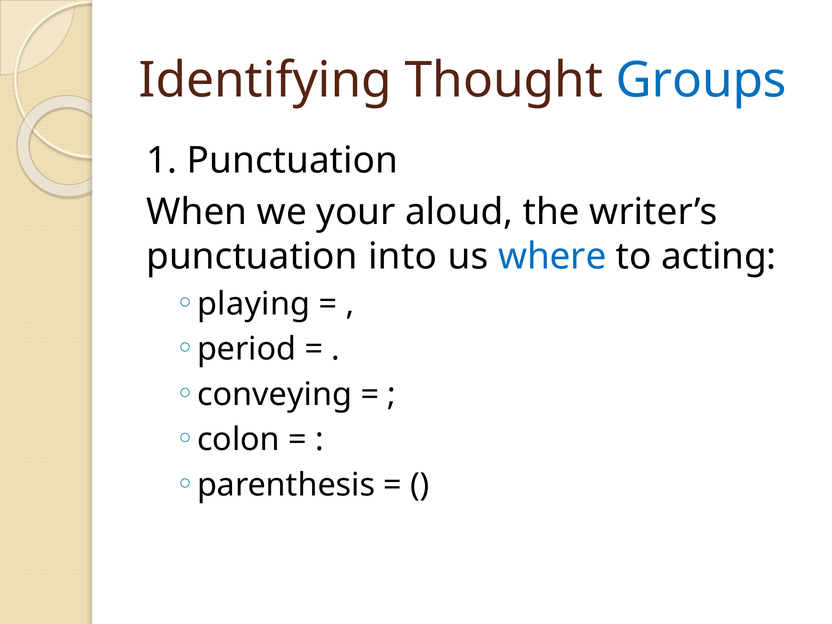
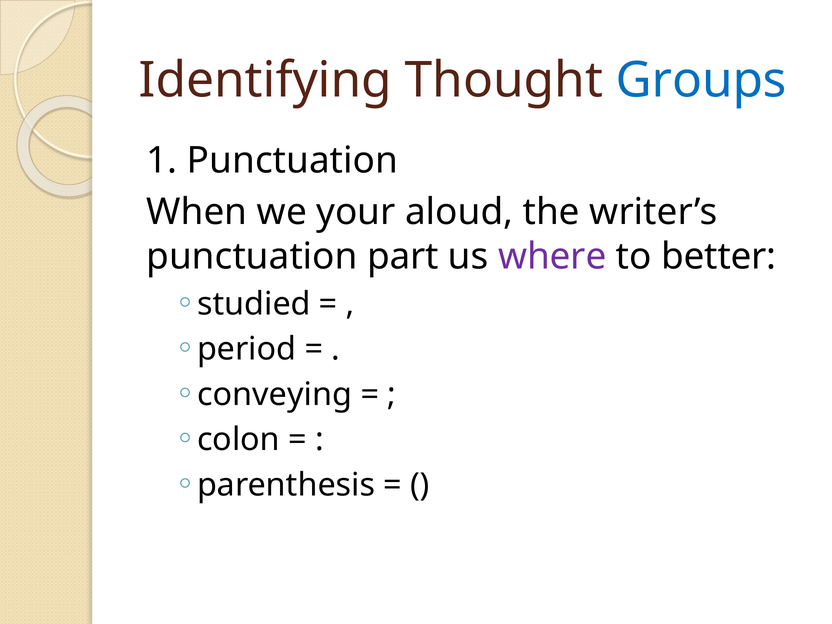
into: into -> part (403, 256)
where colour: blue -> purple (552, 256)
acting: acting -> better (719, 256)
playing: playing -> studied (254, 304)
